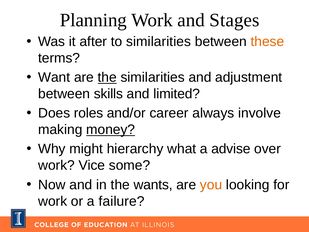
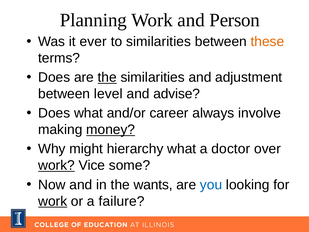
Stages: Stages -> Person (235, 20)
after: after -> ever (93, 42)
Want: Want -> Does (54, 77)
skills: skills -> level (108, 94)
limited: limited -> advise (177, 94)
Does roles: roles -> what (89, 113)
advise: advise -> doctor (231, 149)
work underline: none -> present (56, 165)
you colour: orange -> blue (211, 185)
work underline: none -> present (53, 201)
